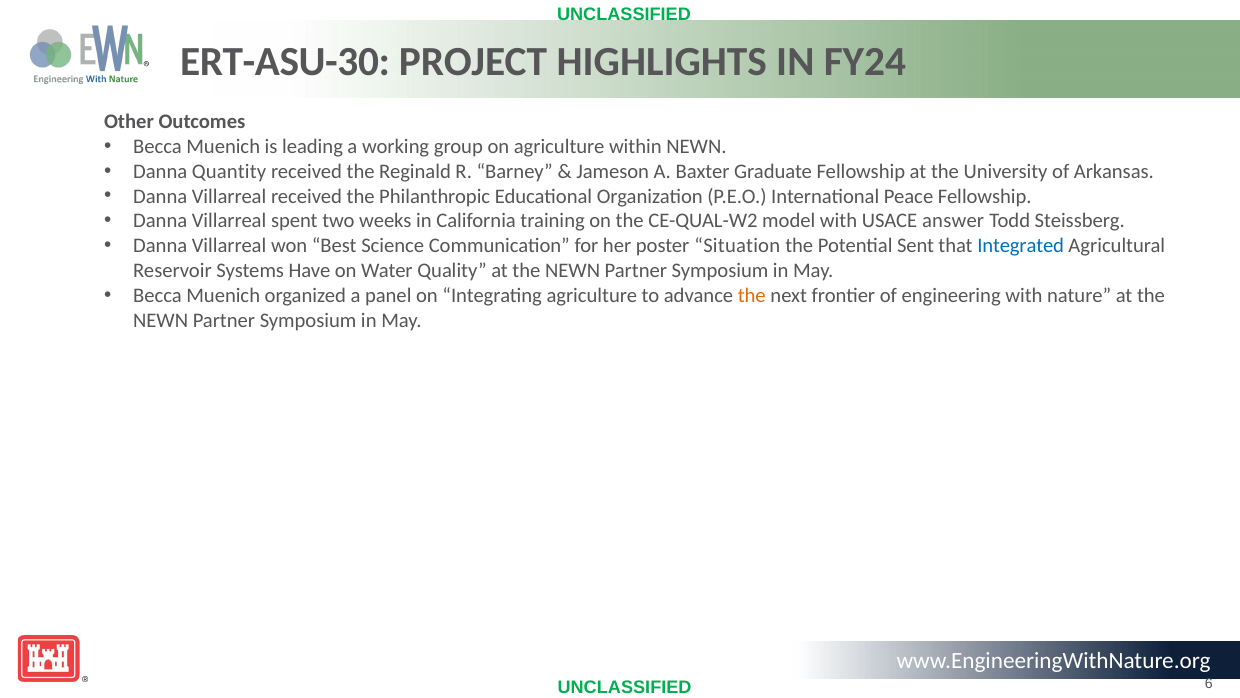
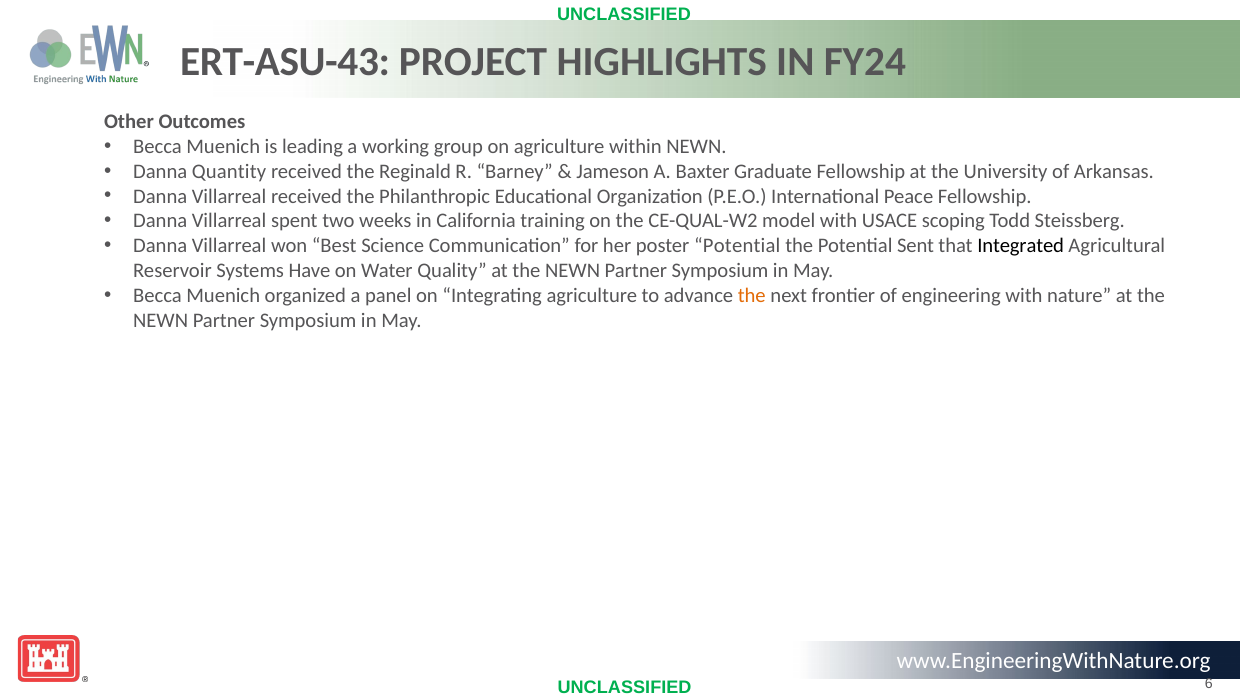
ERT-ASU-30: ERT-ASU-30 -> ERT-ASU-43 (285, 62)
answer: answer -> scoping (953, 221)
poster Situation: Situation -> Potential (737, 246)
Integrated colour: blue -> black (1021, 246)
